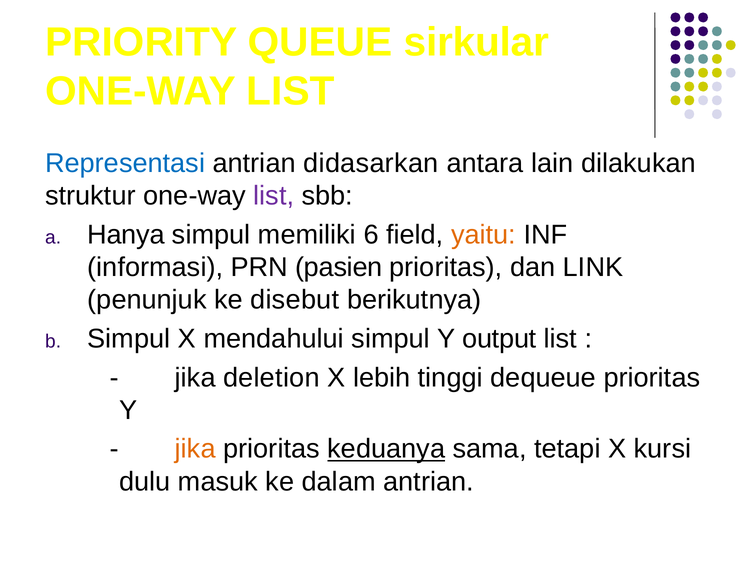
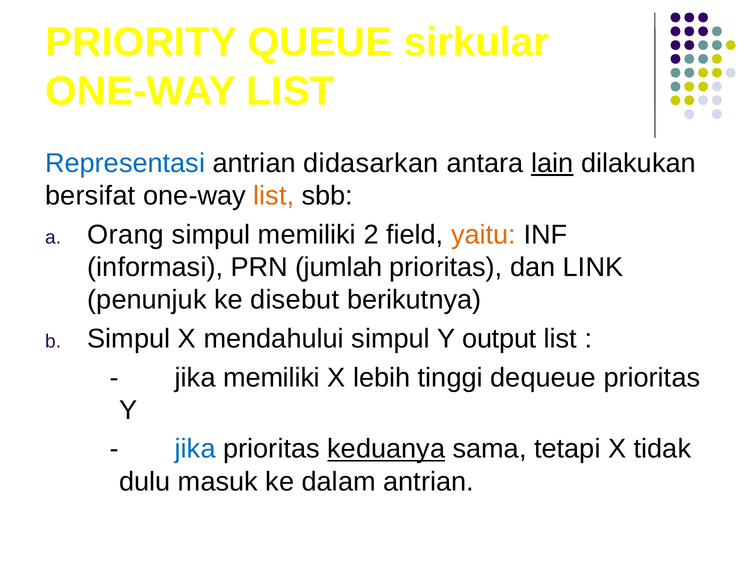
lain underline: none -> present (552, 163)
struktur: struktur -> bersifat (90, 196)
list colour: purple -> orange (274, 196)
Hanya: Hanya -> Orang (126, 235)
6: 6 -> 2 (371, 235)
pasien: pasien -> jumlah (339, 267)
jika deletion: deletion -> memiliki (272, 378)
jika colour: orange -> blue (195, 449)
kursi: kursi -> tidak (662, 449)
